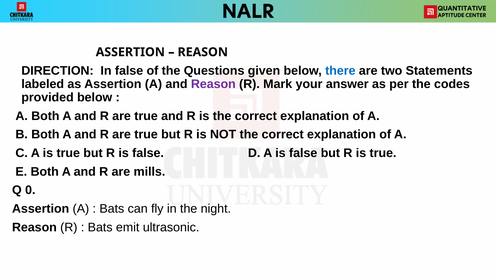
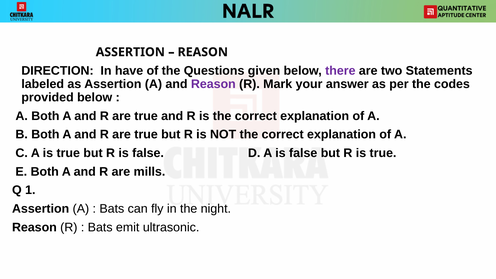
In false: false -> have (129, 71)
there colour: blue -> purple (340, 71)
0: 0 -> 1 (30, 190)
